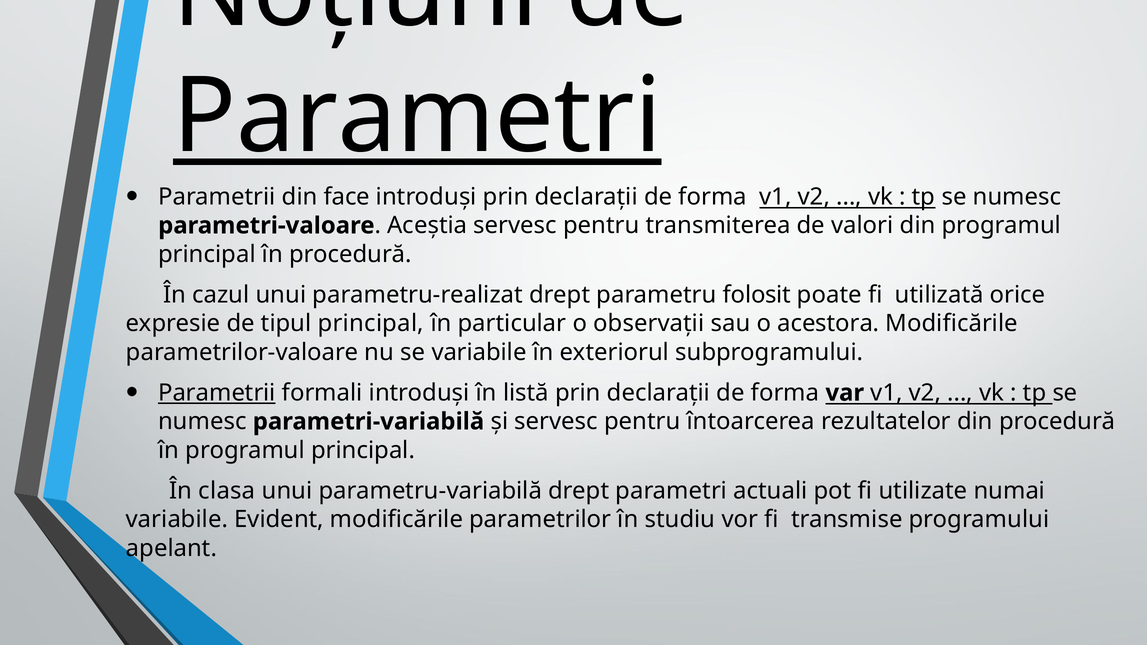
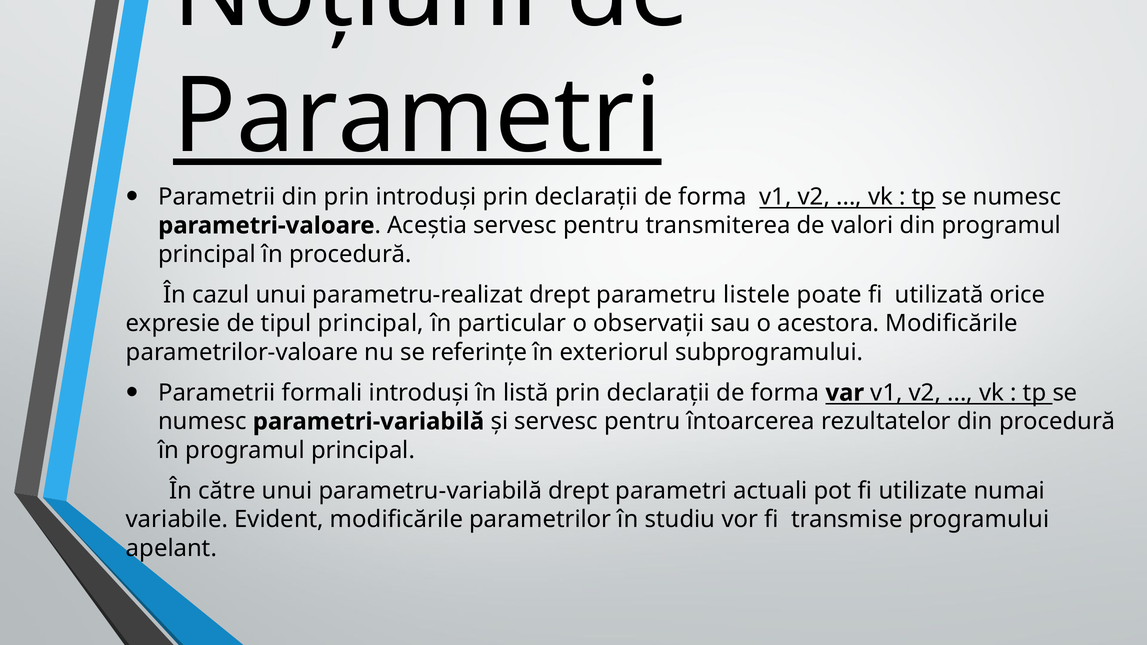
din face: face -> prin (347, 197)
folosit: folosit -> listele (757, 295)
se variabile: variabile -> referințe (479, 352)
Parametrii underline: present -> none (217, 393)
clasa: clasa -> către (227, 491)
